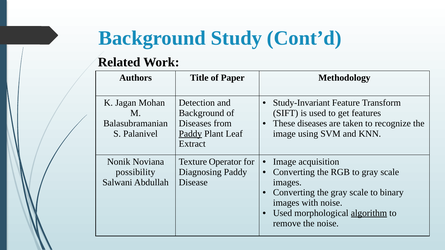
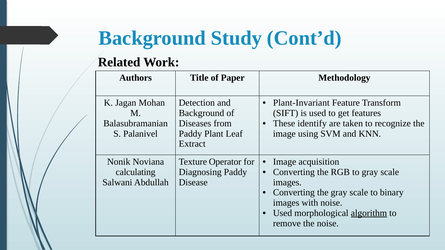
Study-Invariant: Study-Invariant -> Plant-Invariant (301, 103)
These diseases: diseases -> identify (312, 124)
Paddy underline: present -> none (190, 134)
possibility: possibility -> calculating (136, 172)
